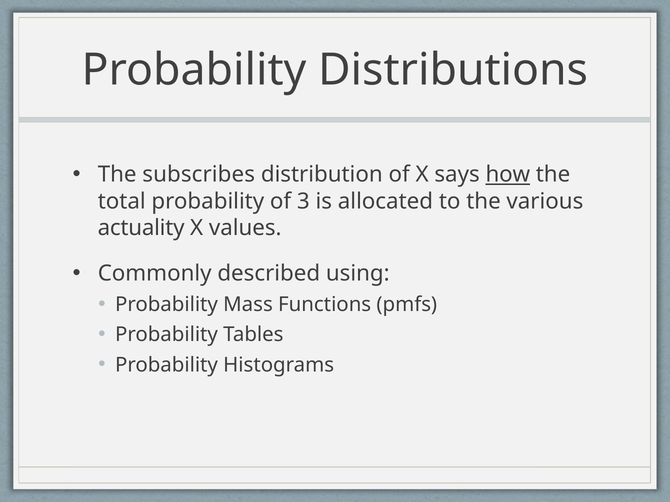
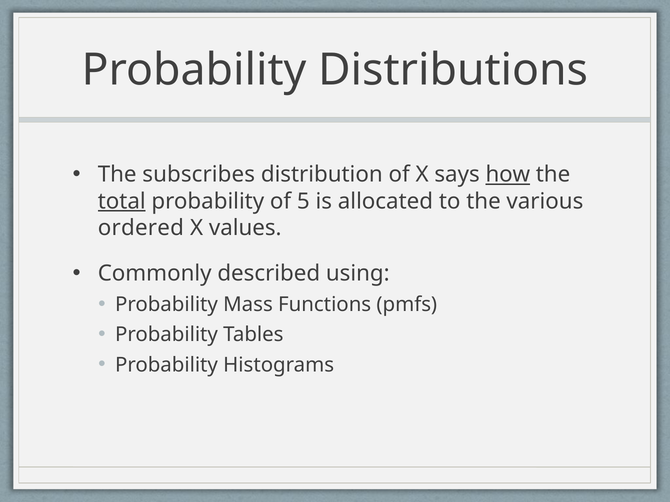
total underline: none -> present (122, 201)
3: 3 -> 5 (303, 201)
actuality: actuality -> ordered (141, 228)
